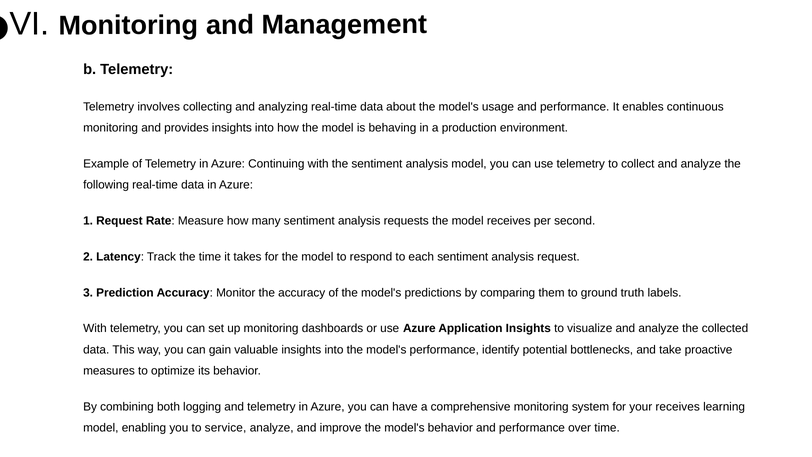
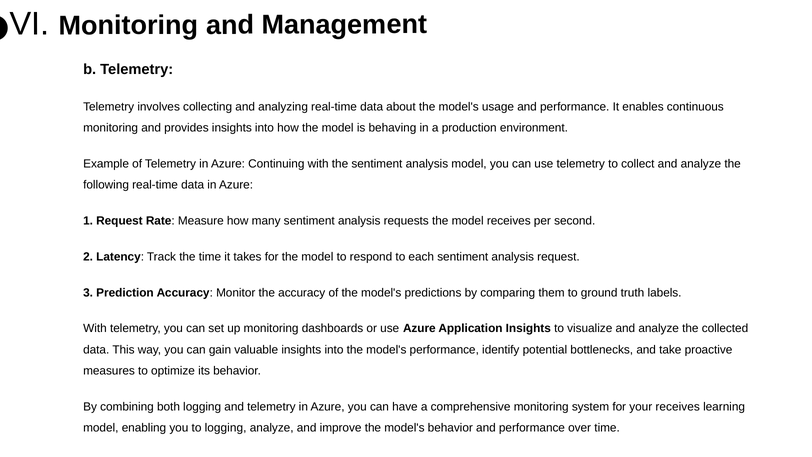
to service: service -> logging (226, 428)
